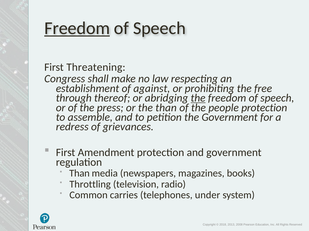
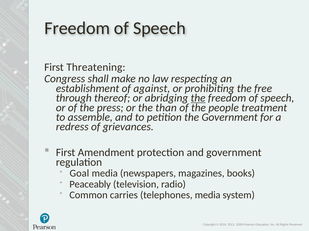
Freedom underline: present -> none (77, 28)
people protection: protection -> treatment (264, 108)
Than: Than -> Goal (79, 174)
Throttling: Throttling -> Peaceably (90, 185)
telephones under: under -> media (208, 196)
